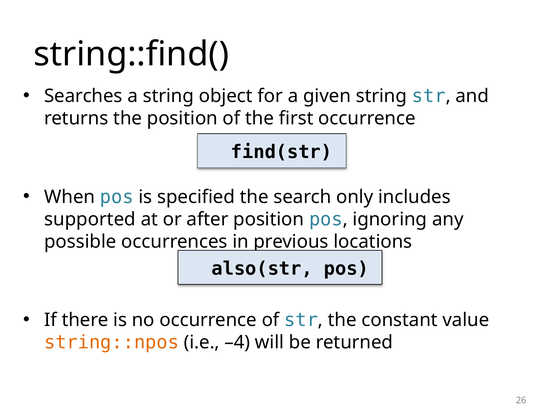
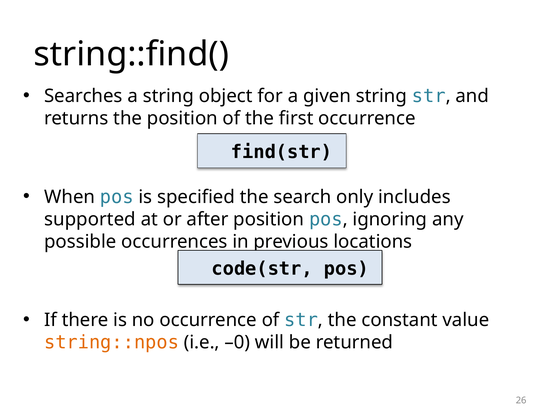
also(str: also(str -> code(str (262, 269)
–4: –4 -> –0 (237, 342)
